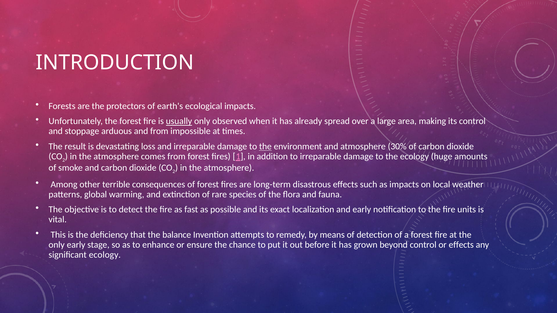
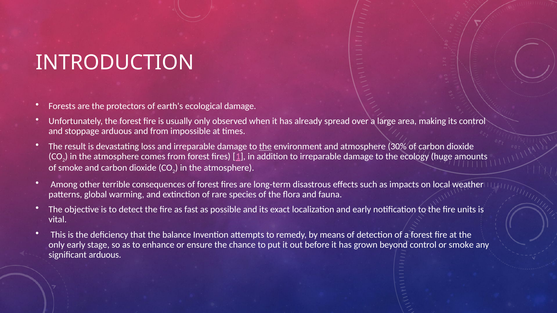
ecological impacts: impacts -> damage (240, 106)
usually underline: present -> none (179, 121)
or effects: effects -> smoke (461, 245)
significant ecology: ecology -> arduous (105, 255)
